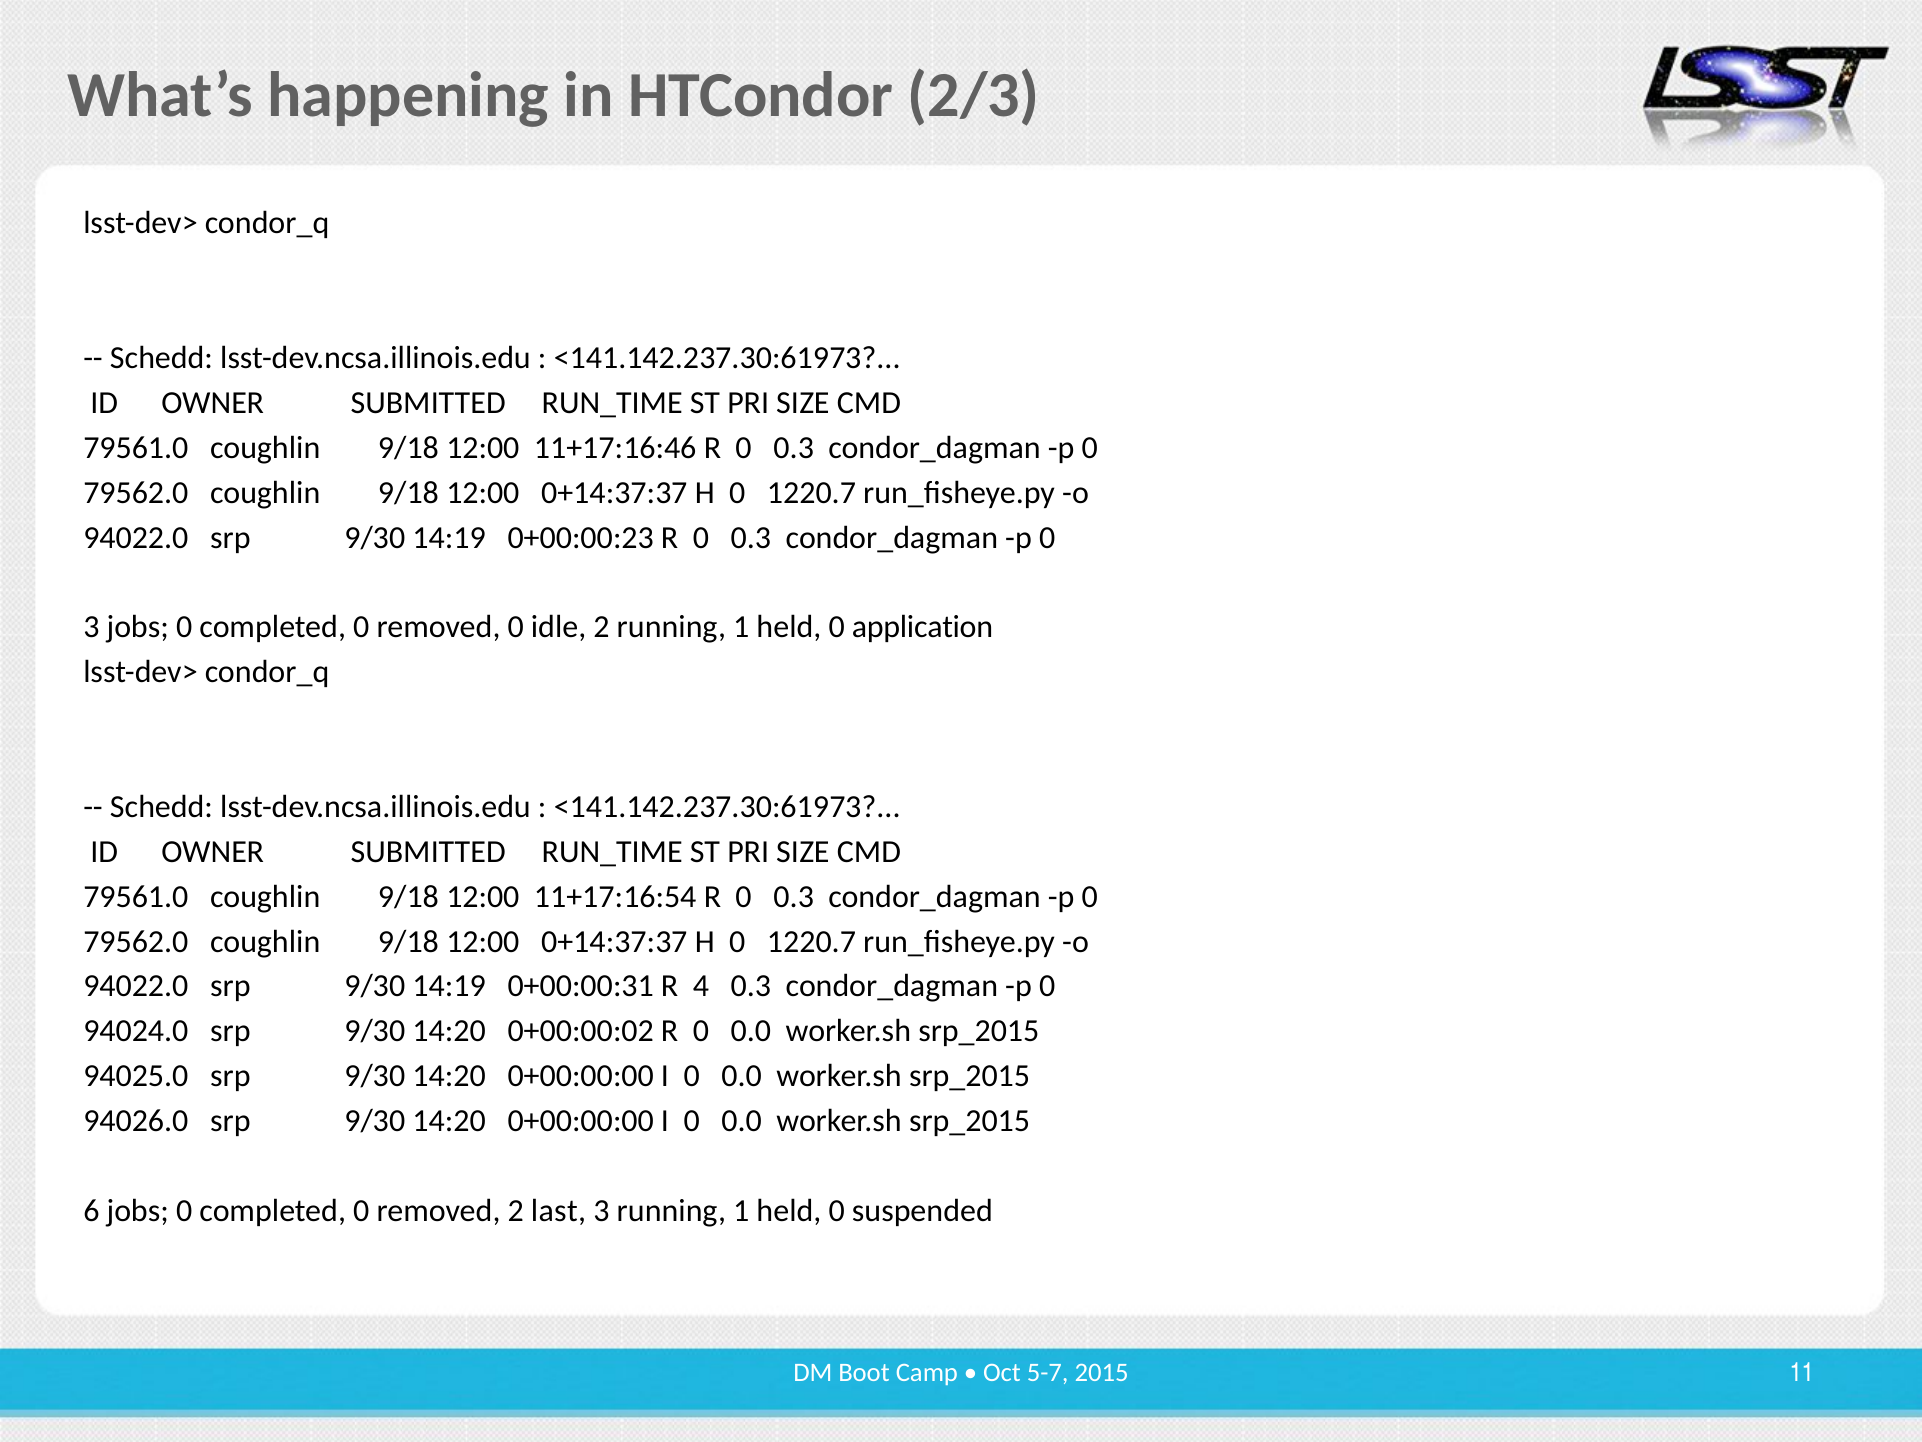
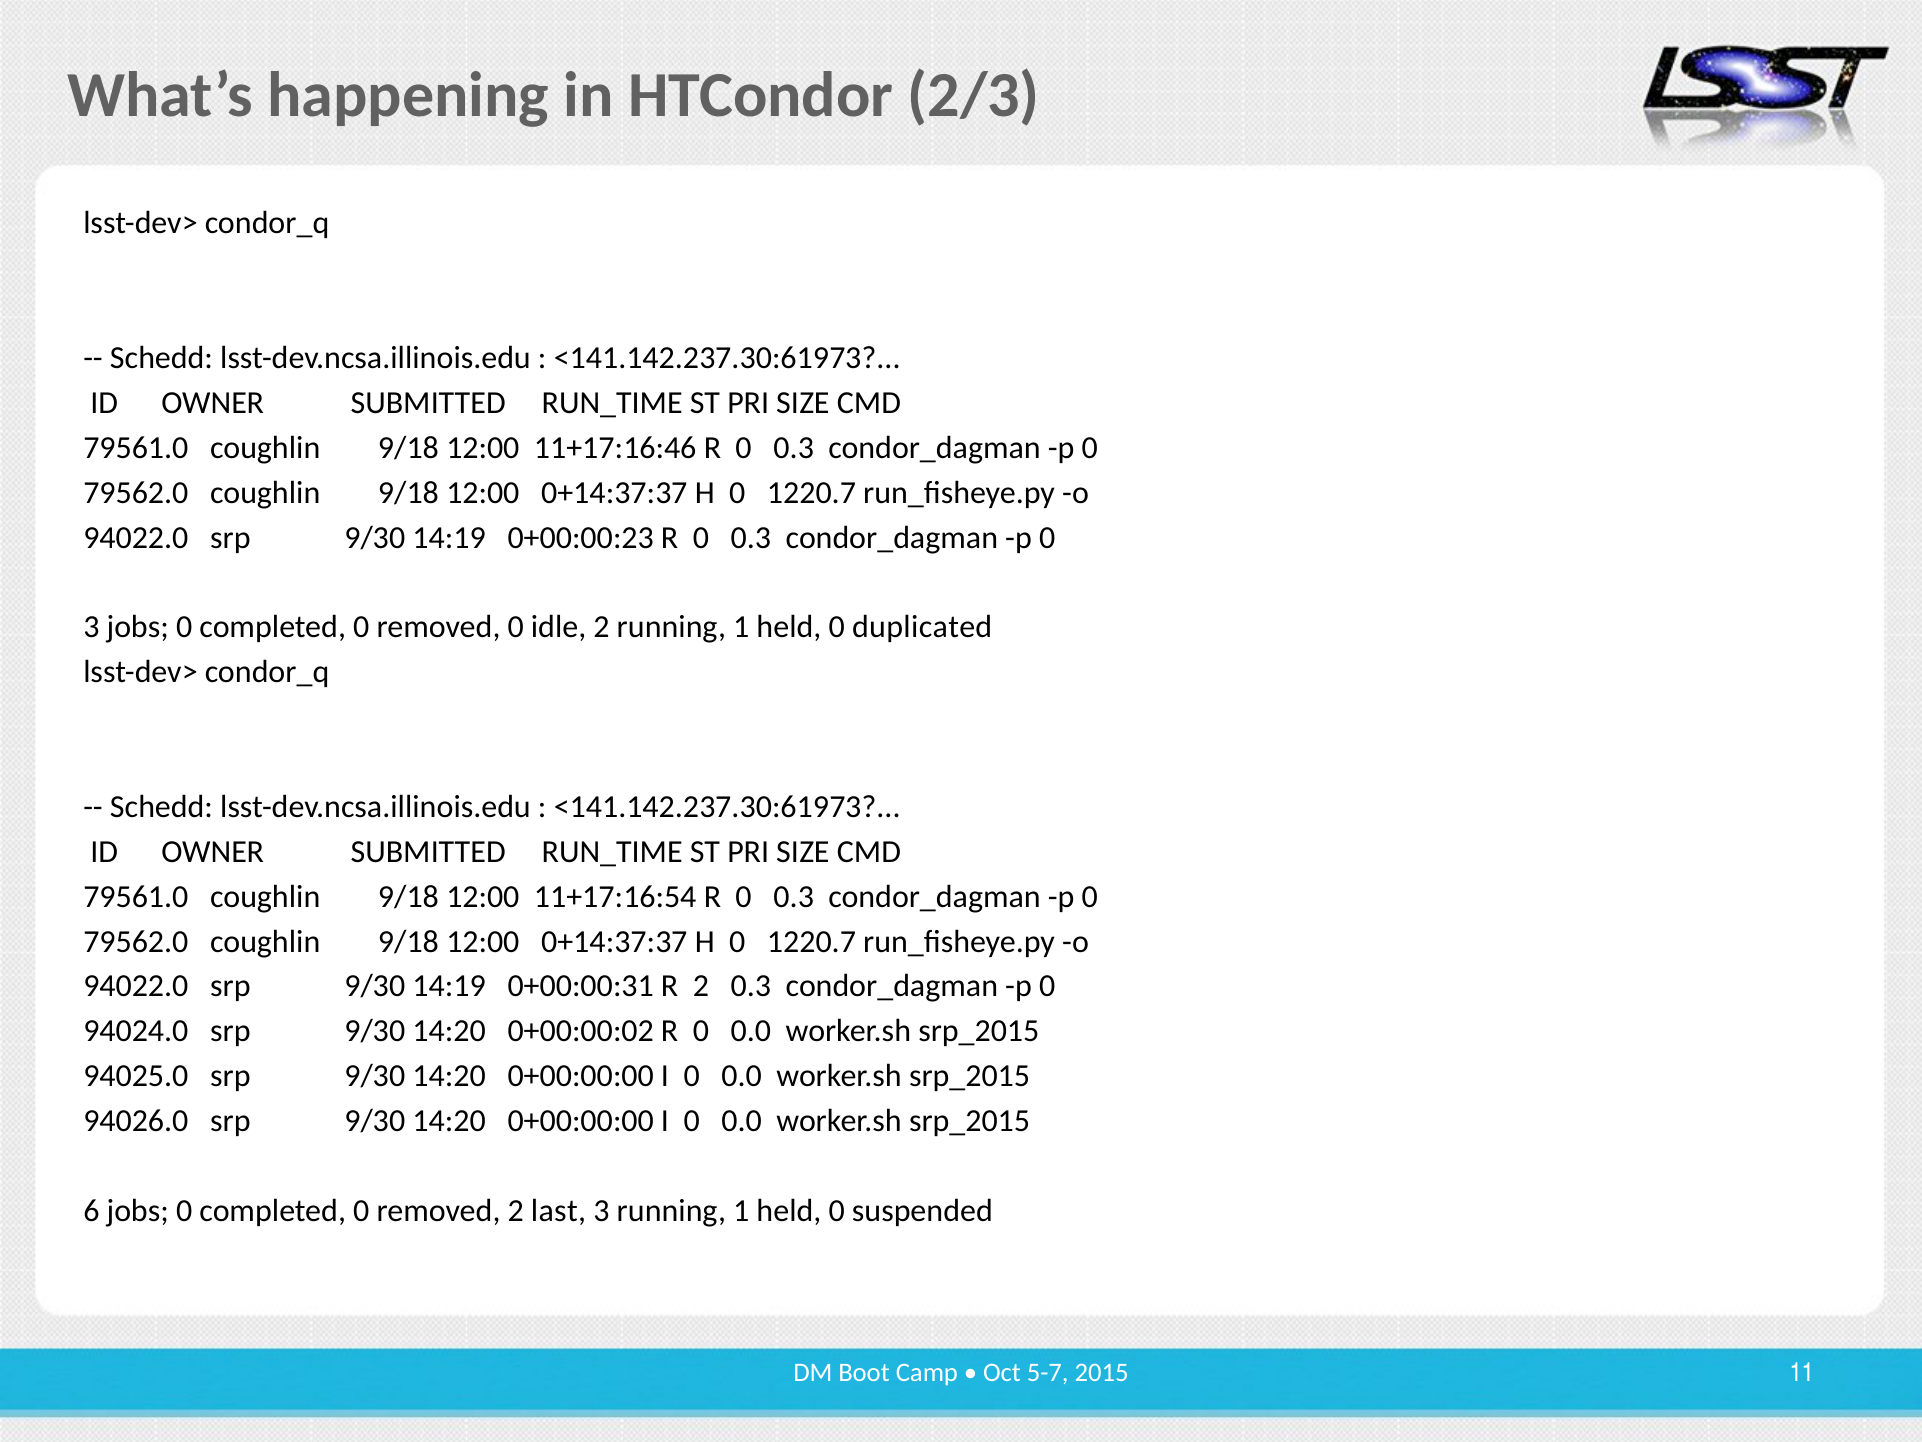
application: application -> duplicated (922, 627)
R 4: 4 -> 2 (701, 986)
